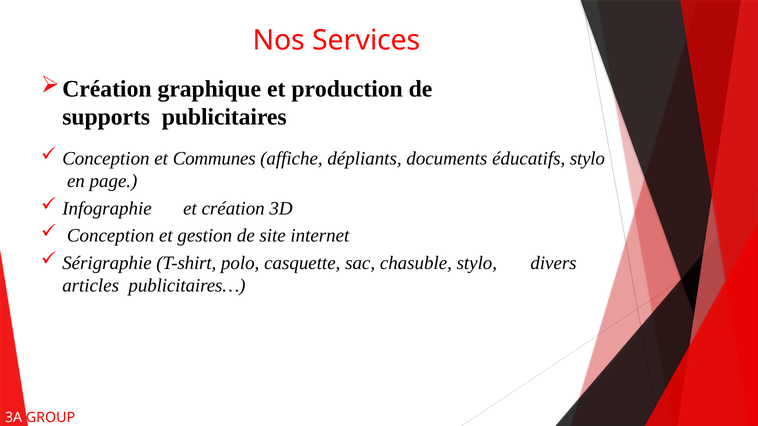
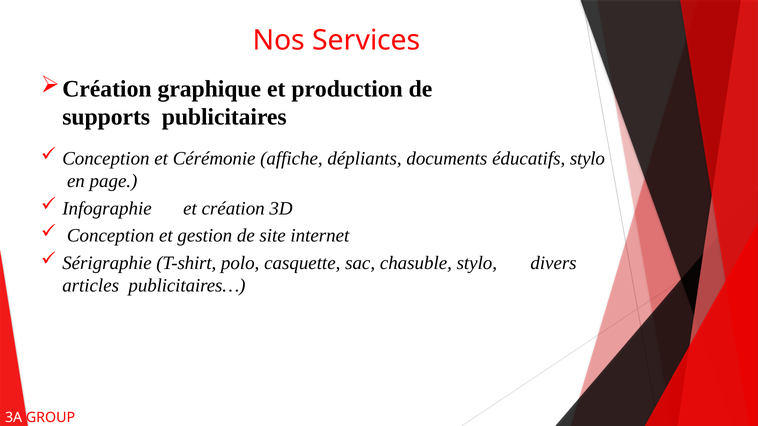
Communes: Communes -> Cérémonie (214, 159)
